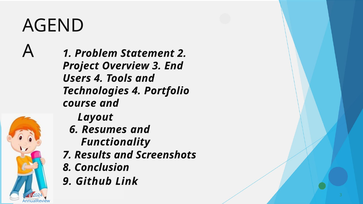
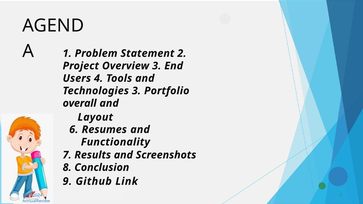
Technologies 4: 4 -> 3 (136, 91)
course: course -> overall (80, 104)
